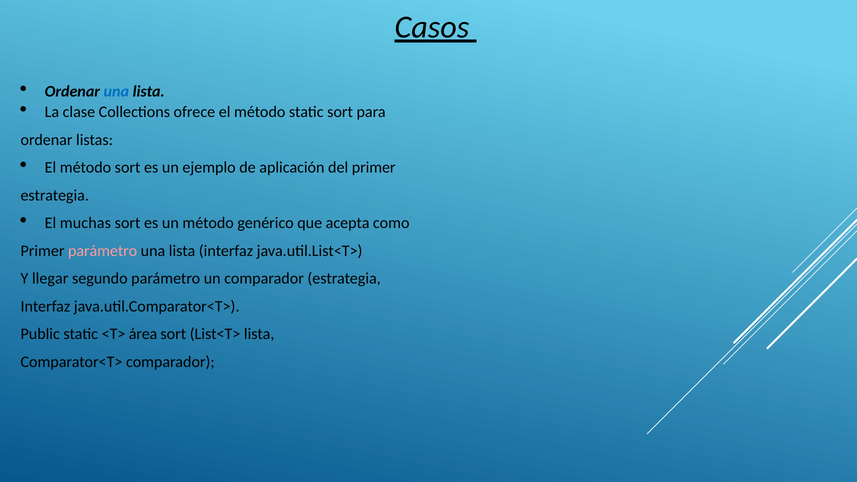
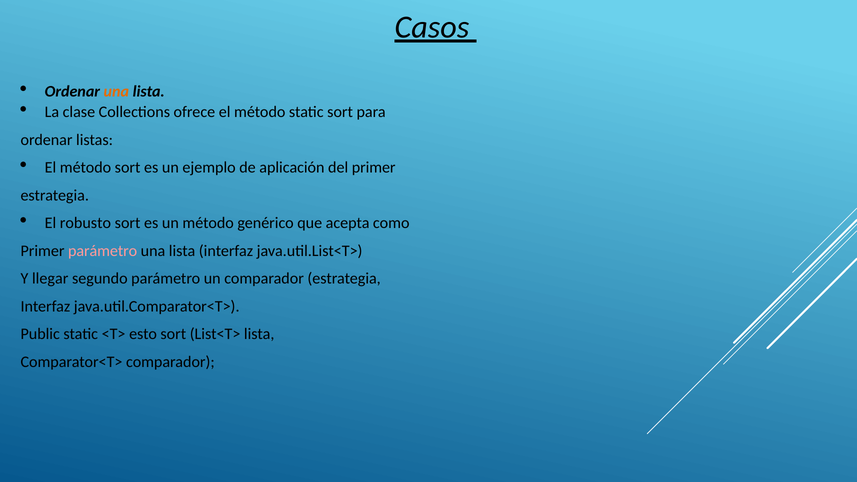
una colour: blue -> orange (116, 91)
muchas: muchas -> robusto (85, 223)
área: área -> esto (143, 334)
